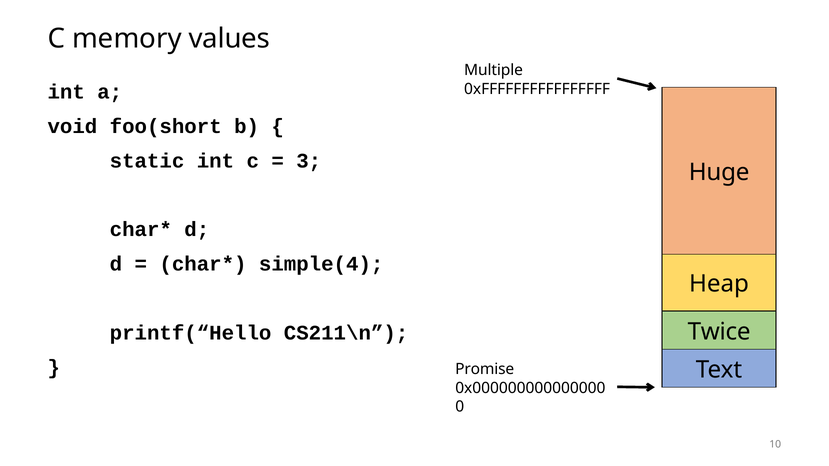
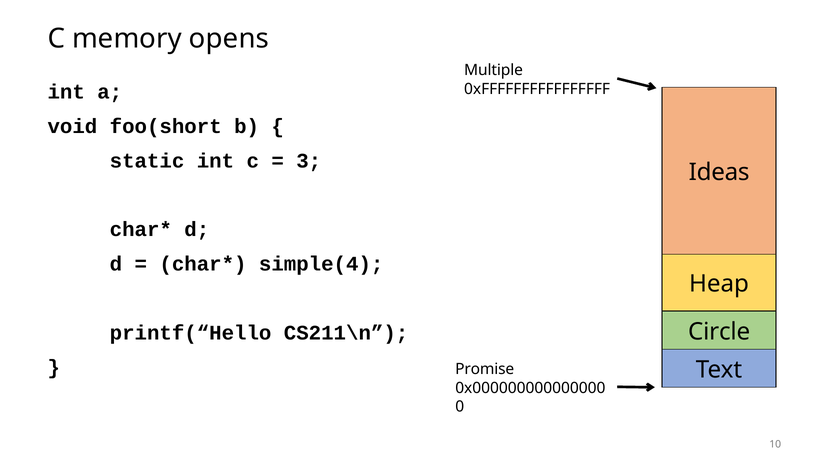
values: values -> opens (229, 39)
Huge: Huge -> Ideas (719, 172)
Twice: Twice -> Circle (719, 332)
